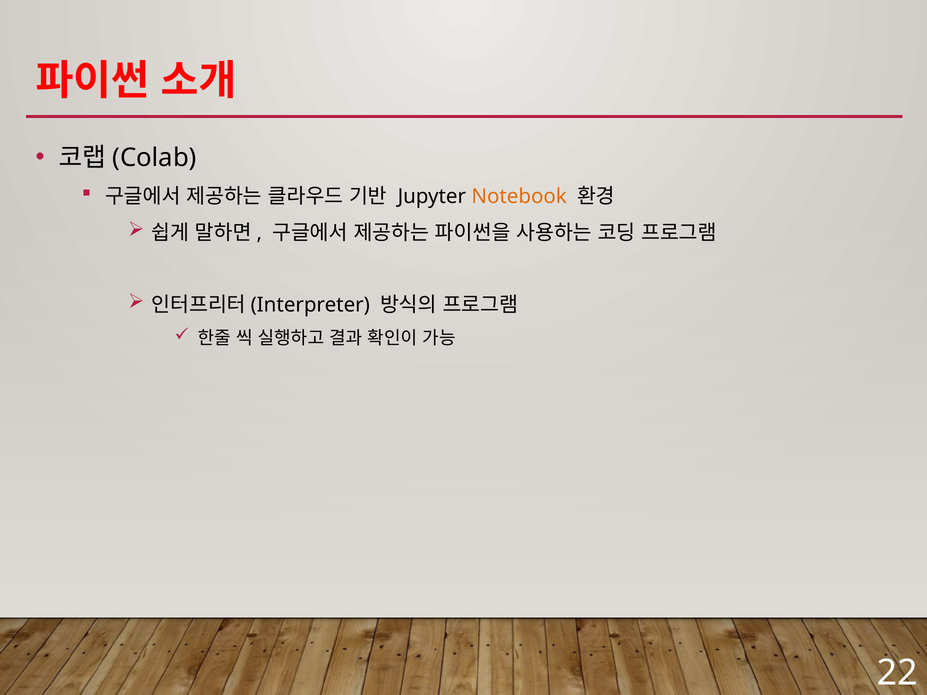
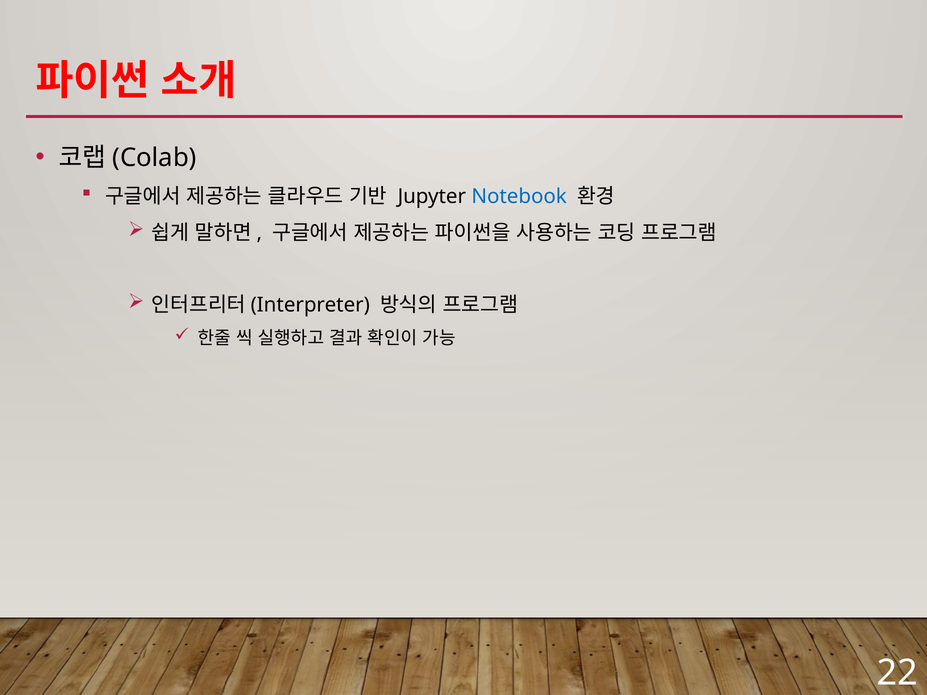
Notebook colour: orange -> blue (519, 197)
